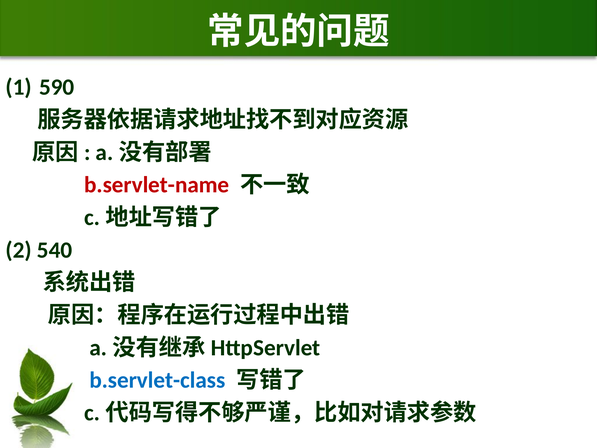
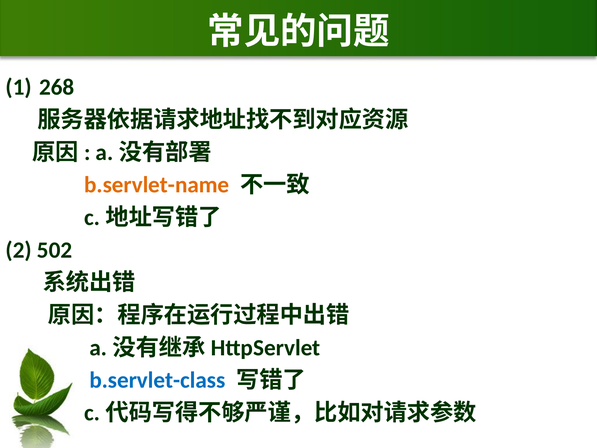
590: 590 -> 268 (57, 87)
b.servlet-name colour: red -> orange (157, 185)
540: 540 -> 502 (55, 250)
